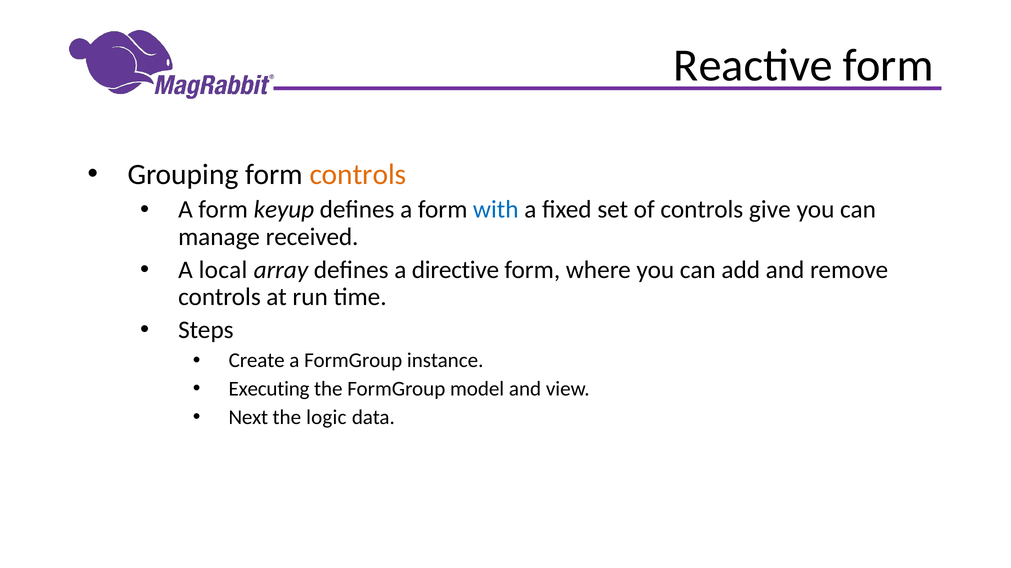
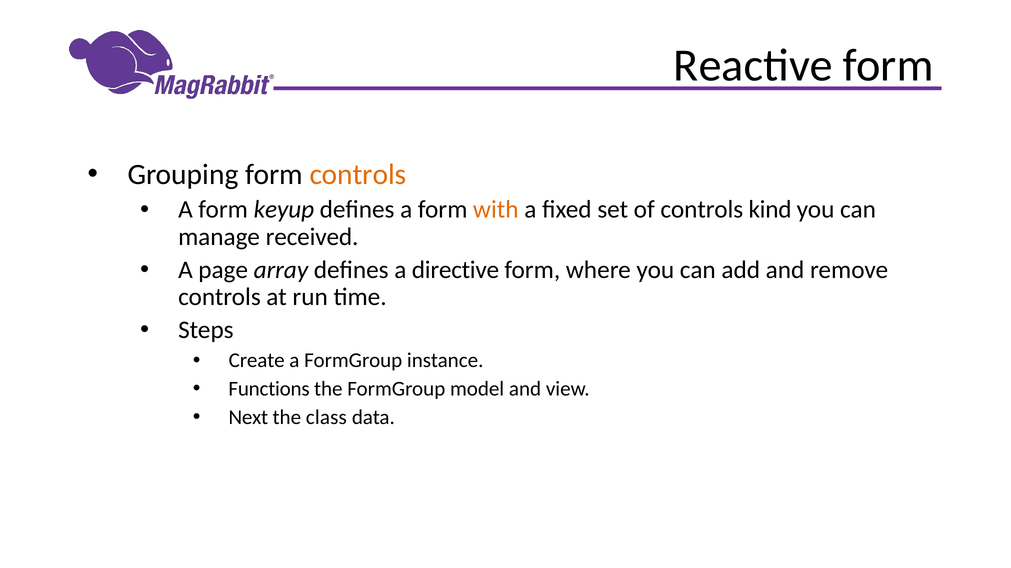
with colour: blue -> orange (496, 210)
give: give -> kind (770, 210)
local: local -> page (223, 270)
Executing: Executing -> Functions (269, 389)
logic: logic -> class (326, 418)
